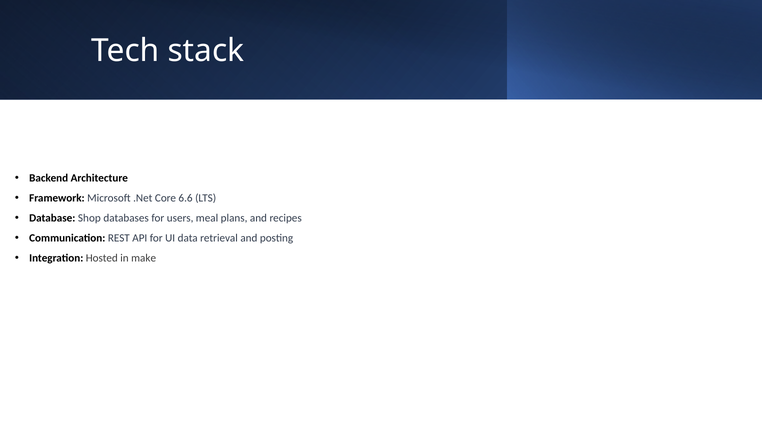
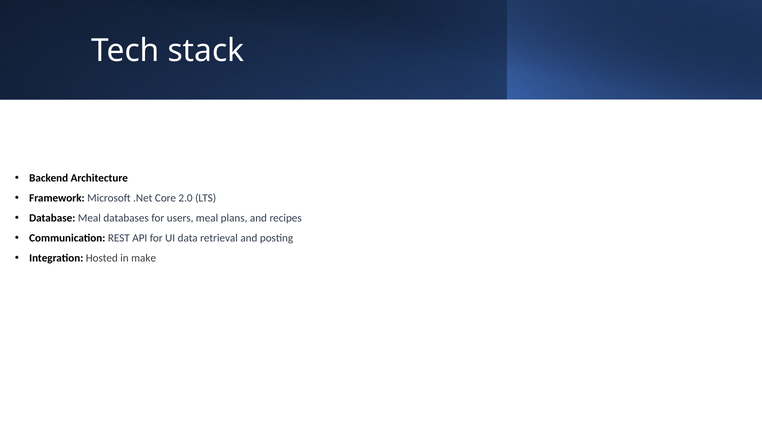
6.6: 6.6 -> 2.0 (186, 198)
Database Shop: Shop -> Meal (89, 218)
